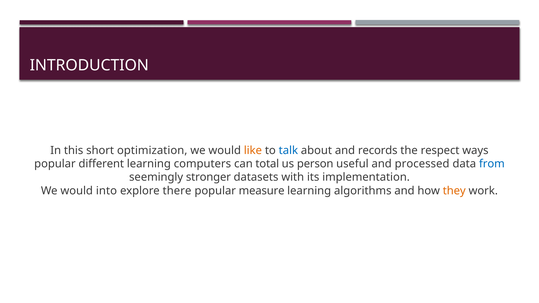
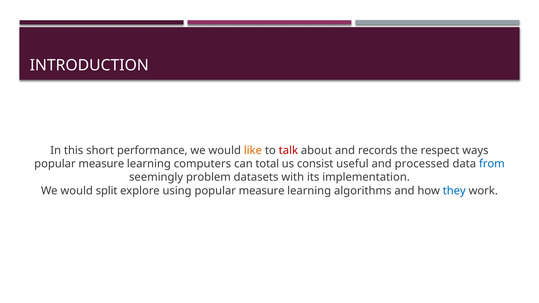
optimization: optimization -> performance (152, 150)
talk colour: blue -> red (288, 150)
different: different -> measure (101, 164)
person: person -> consist (315, 164)
stronger: stronger -> problem (208, 177)
into: into -> split (107, 191)
there: there -> using (177, 191)
they colour: orange -> blue (454, 191)
